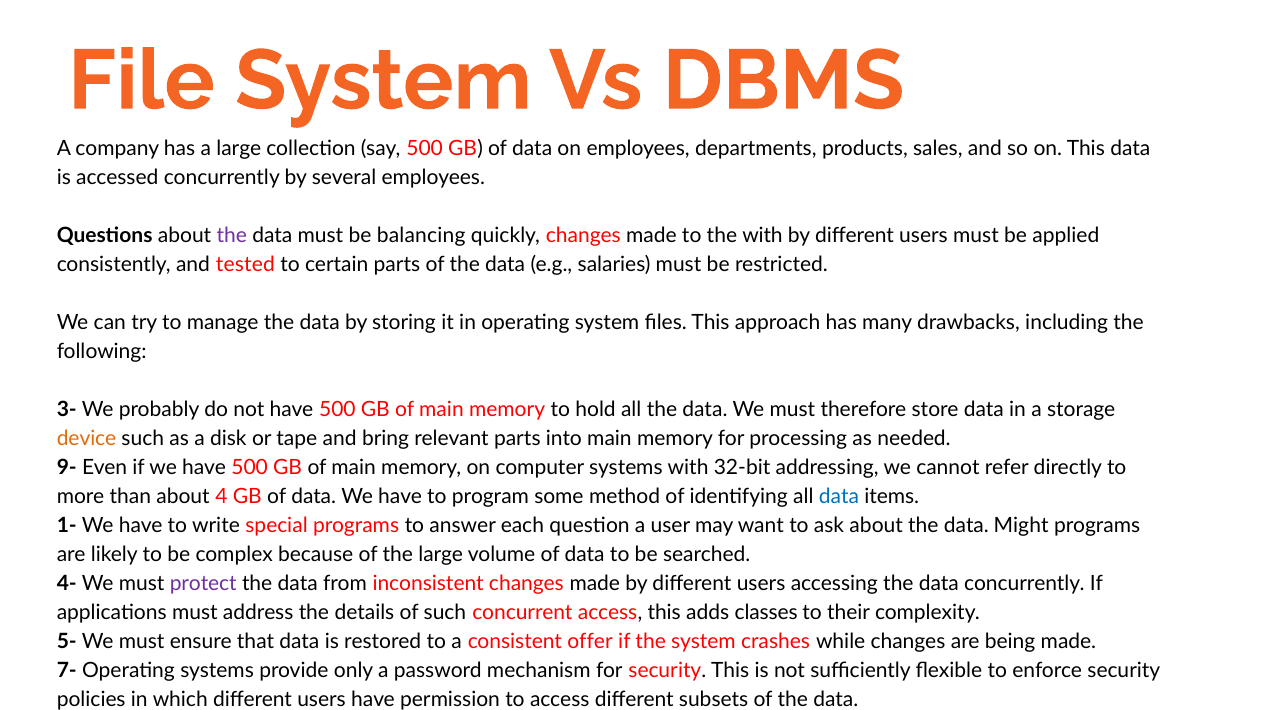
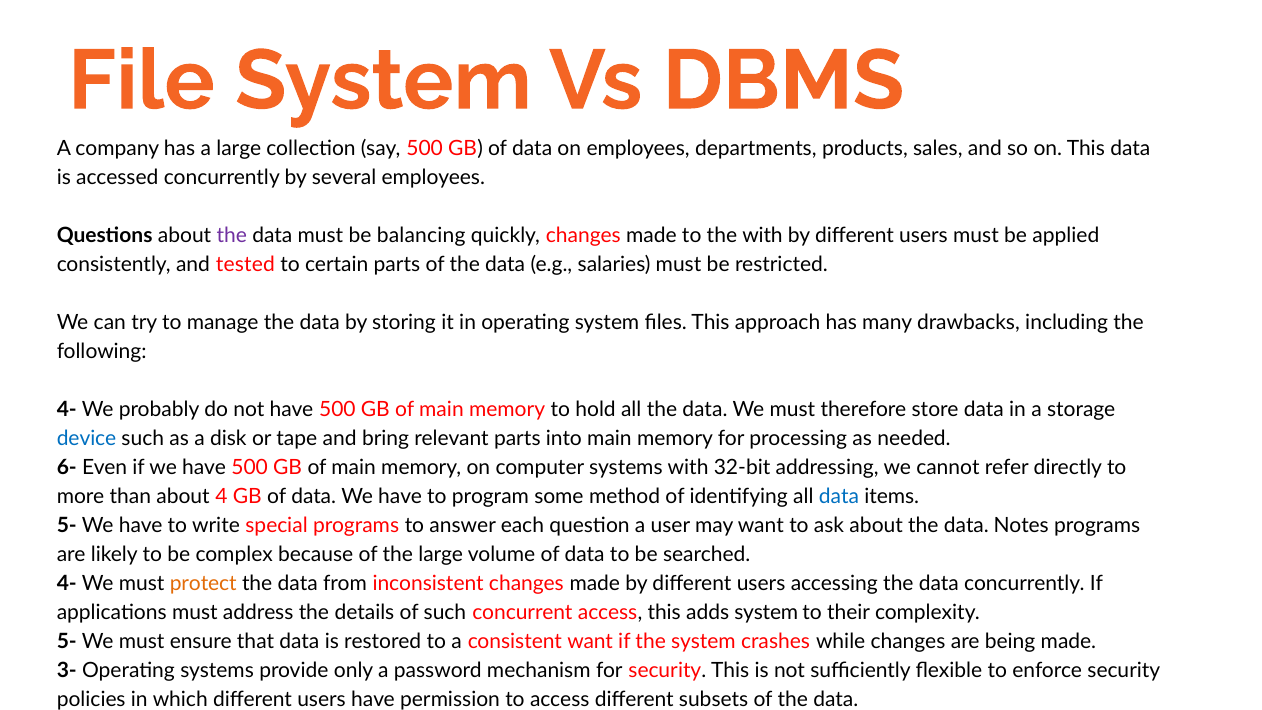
3-: 3- -> 4- (67, 409)
device colour: orange -> blue (87, 438)
9-: 9- -> 6- (67, 467)
1-: 1- -> 5- (67, 525)
Might: Might -> Notes (1021, 525)
protect colour: purple -> orange (203, 584)
adds classes: classes -> system (766, 613)
consistent offer: offer -> want (590, 642)
7-: 7- -> 3- (67, 671)
